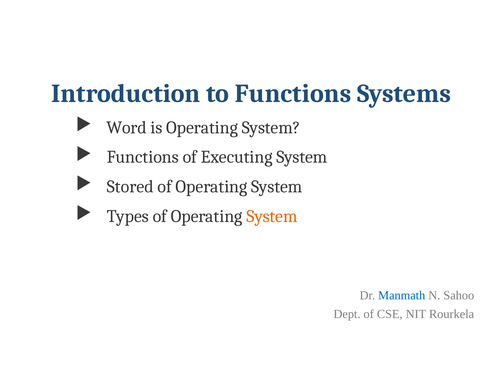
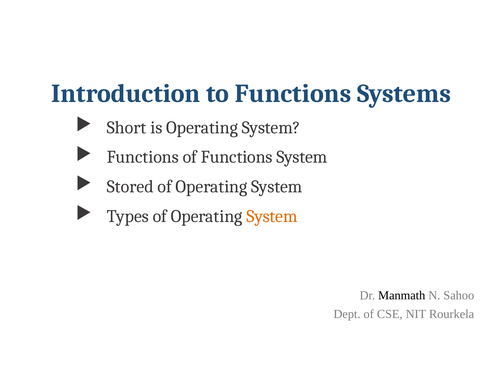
Word: Word -> Short (127, 127)
of Executing: Executing -> Functions (237, 157)
Manmath colour: blue -> black (402, 295)
